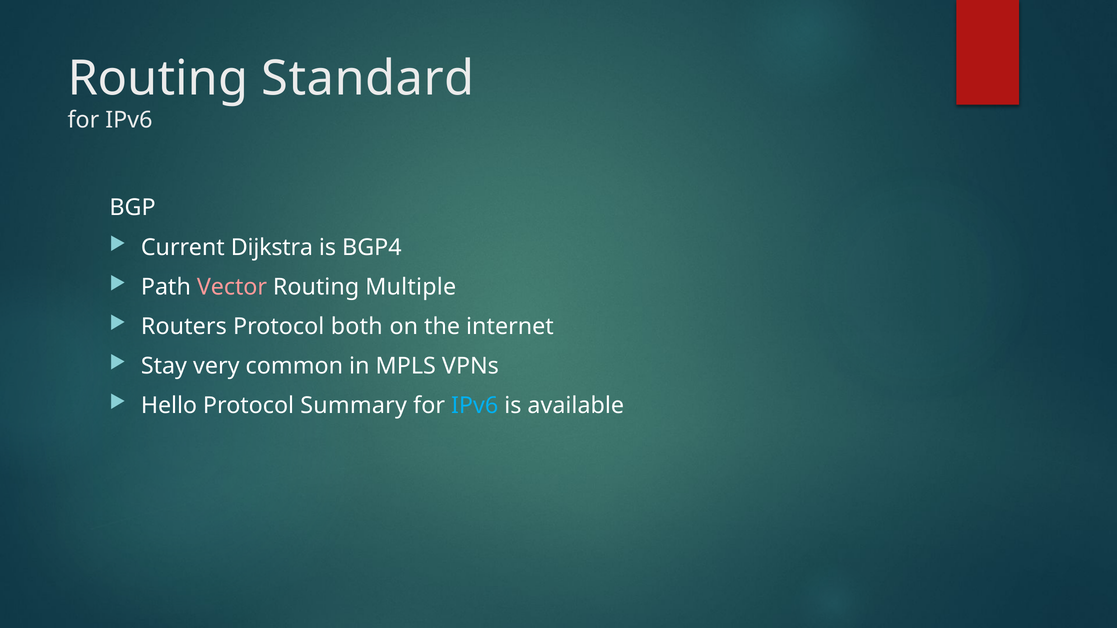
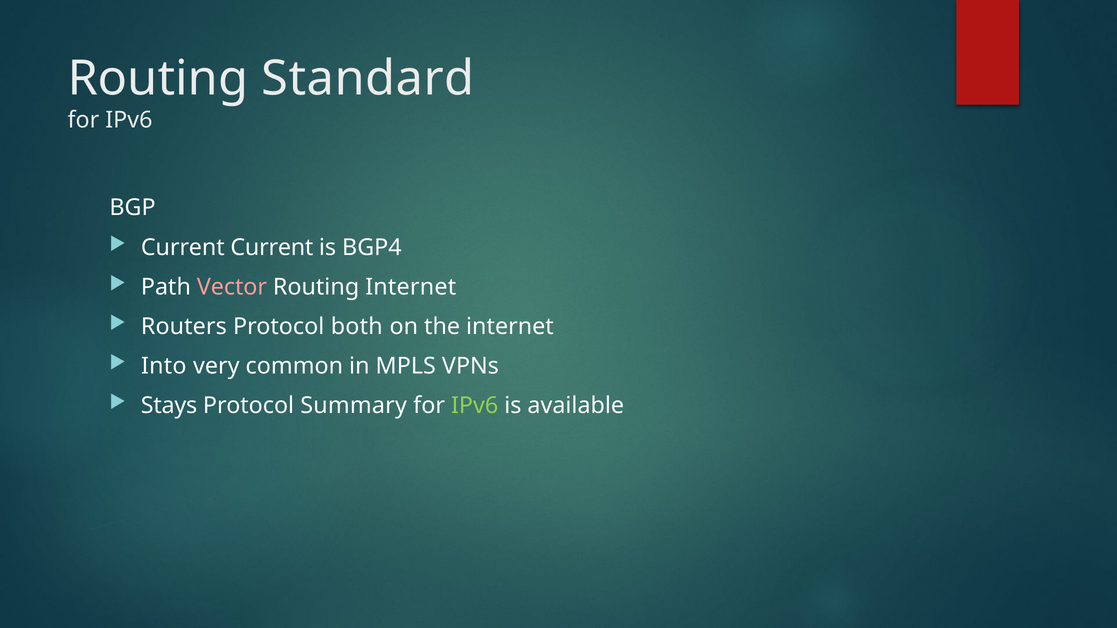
Current Dijkstra: Dijkstra -> Current (272, 247)
Routing Multiple: Multiple -> Internet (411, 287)
Stay: Stay -> Into (164, 366)
Hello: Hello -> Stays (169, 406)
IPv6 colour: light blue -> light green (475, 406)
